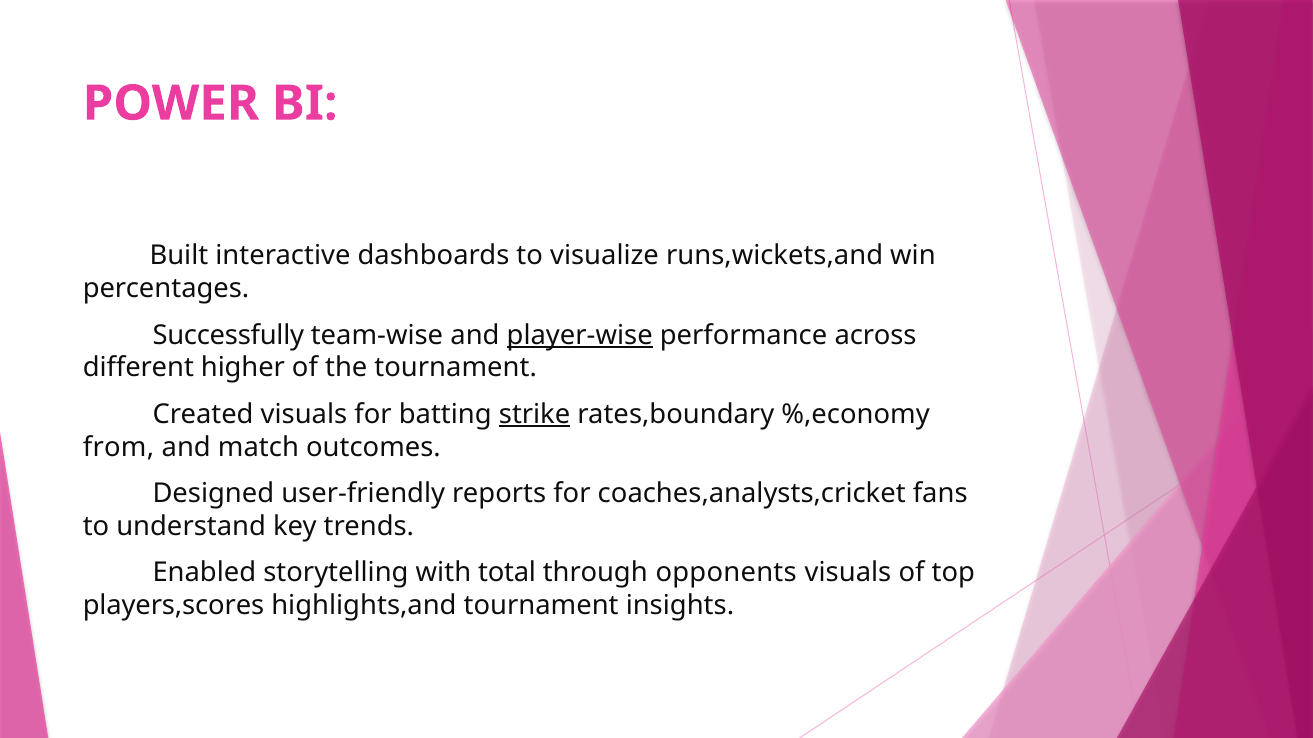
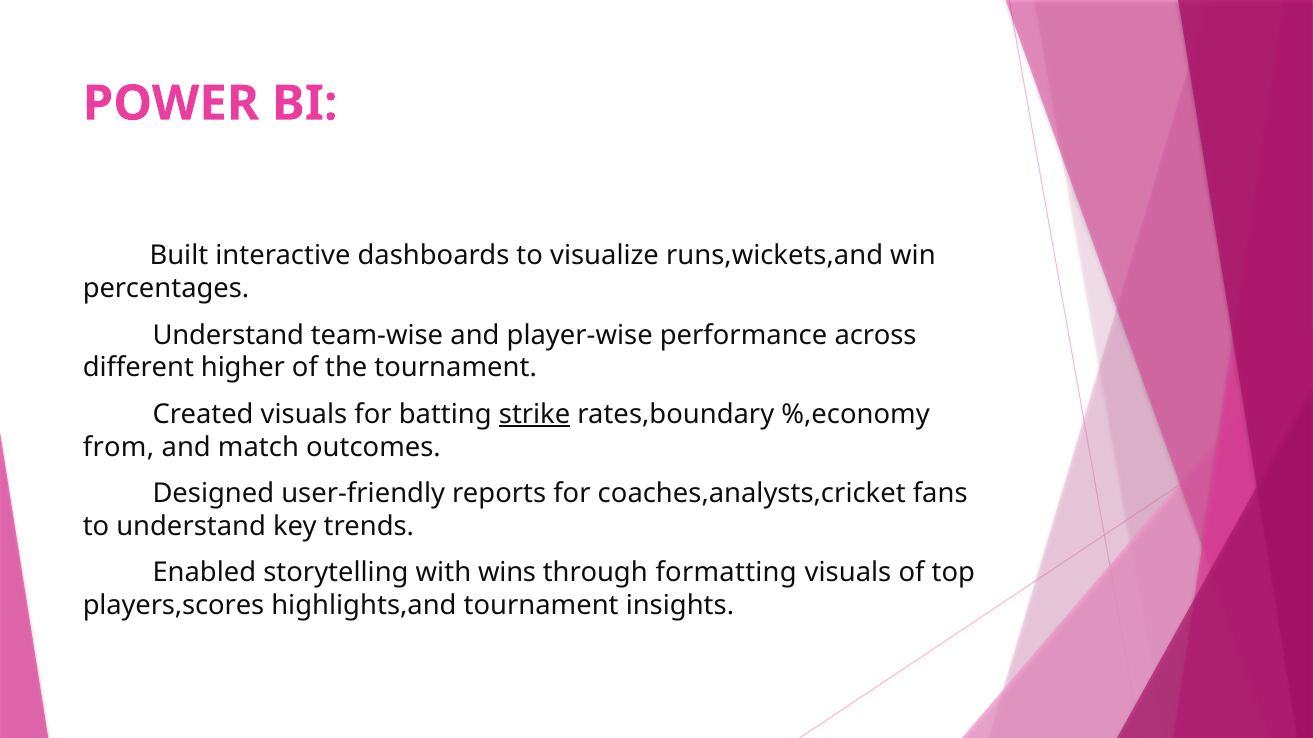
Successfully: Successfully -> Understand (228, 335)
player-wise underline: present -> none (580, 335)
total: total -> wins (507, 573)
opponents: opponents -> formatting (726, 573)
